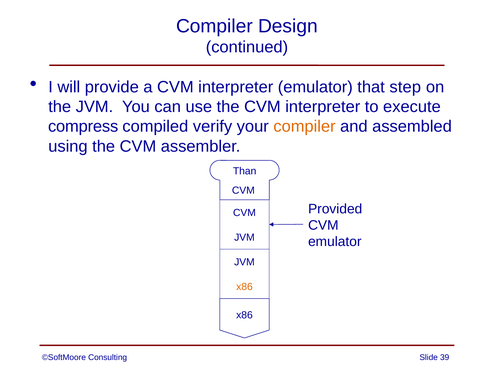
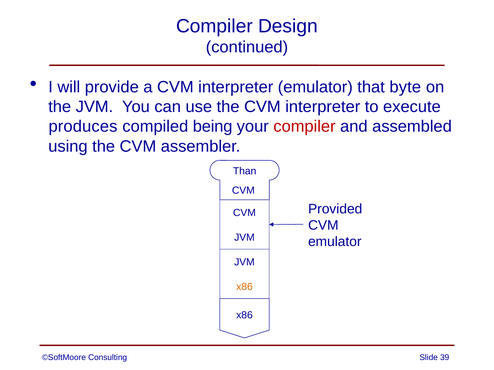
step: step -> byte (405, 87)
compress: compress -> produces (83, 127)
verify: verify -> being (213, 127)
compiler colour: orange -> red (304, 127)
